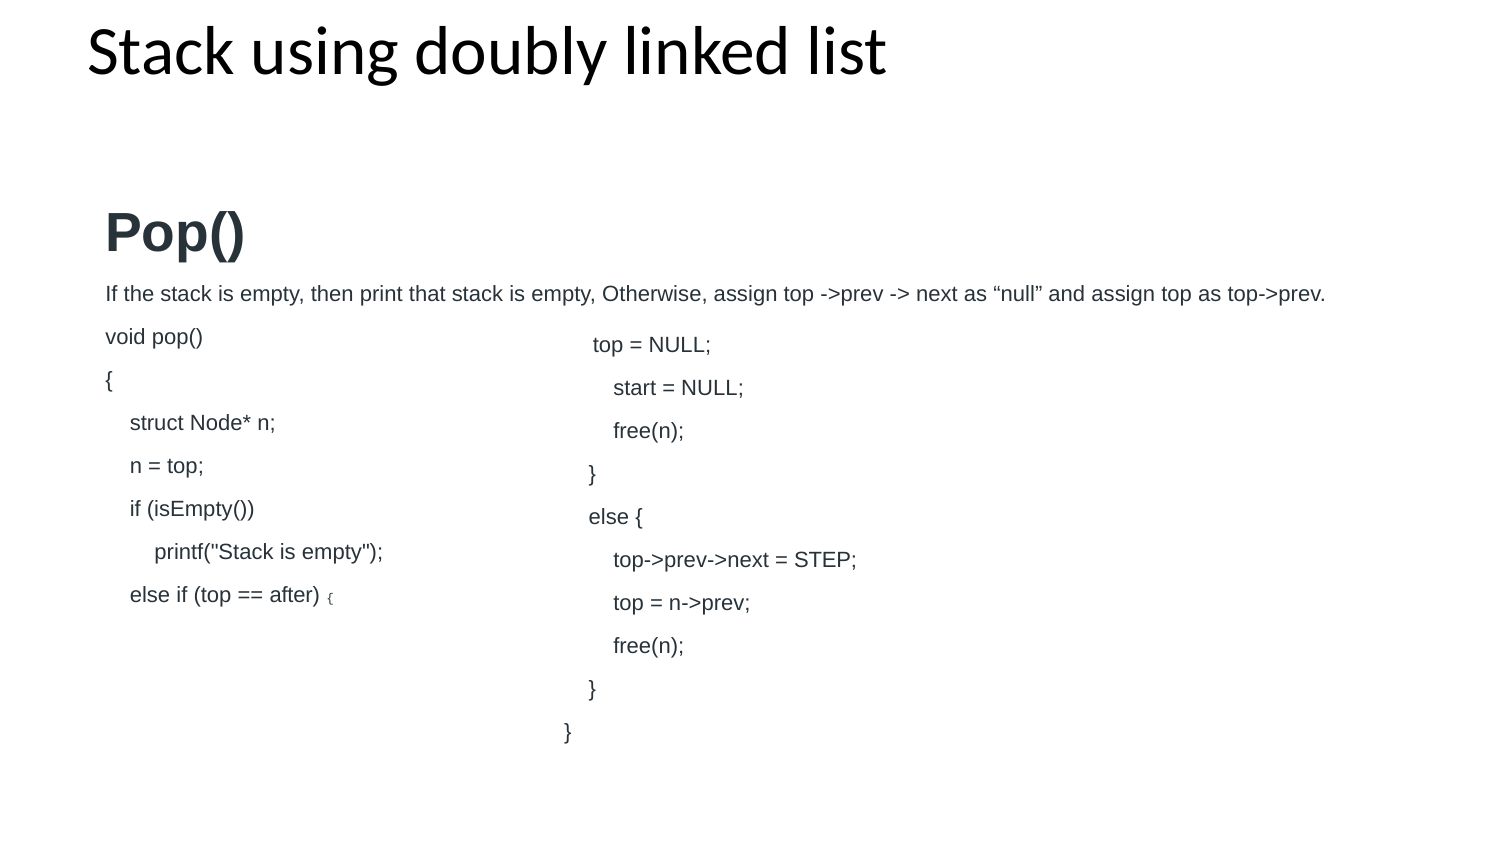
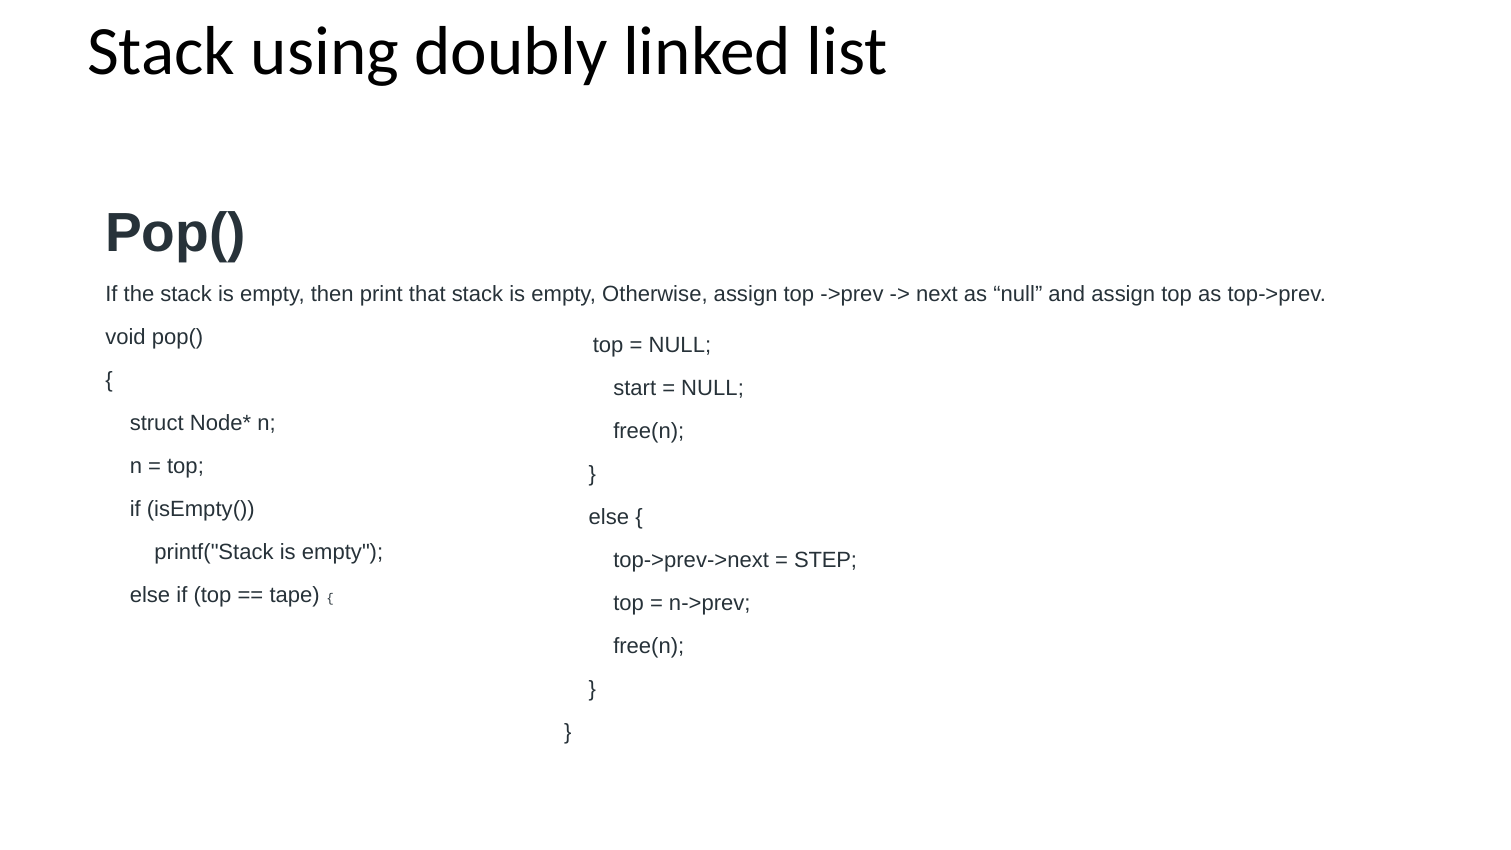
after: after -> tape (295, 595)
